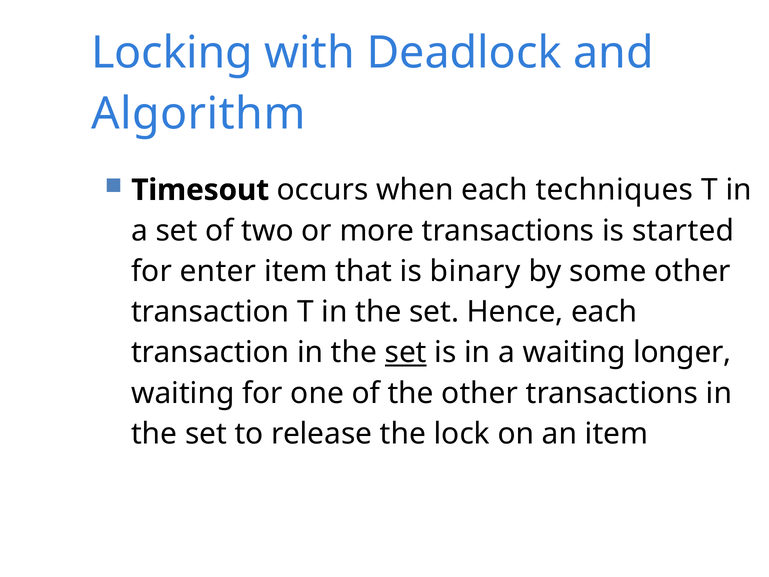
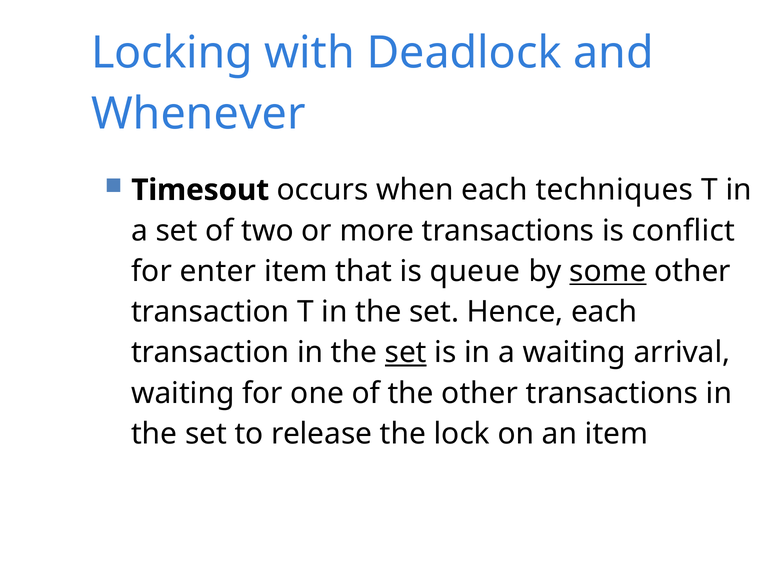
Algorithm: Algorithm -> Whenever (198, 114)
started: started -> conflict (683, 231)
binary: binary -> queue (475, 271)
some underline: none -> present (608, 271)
longer: longer -> arrival (682, 352)
